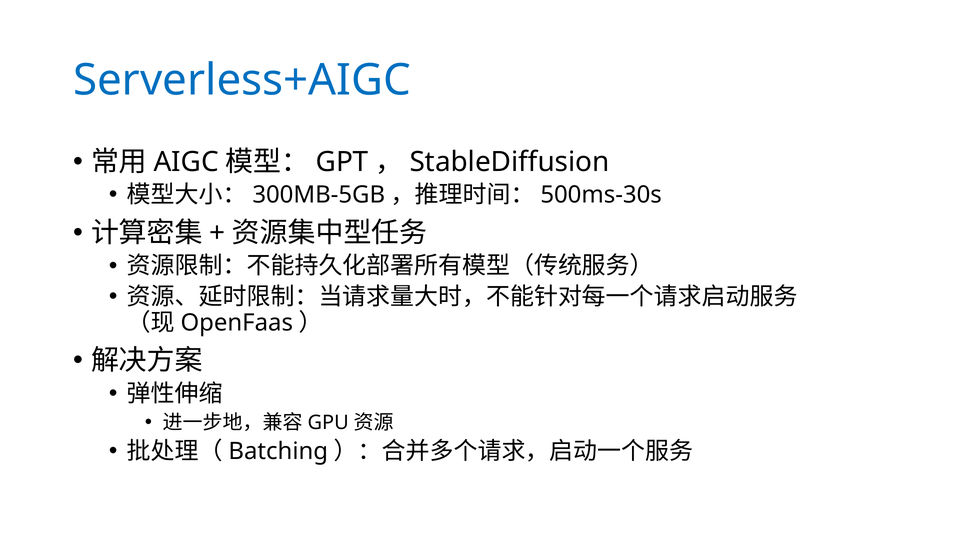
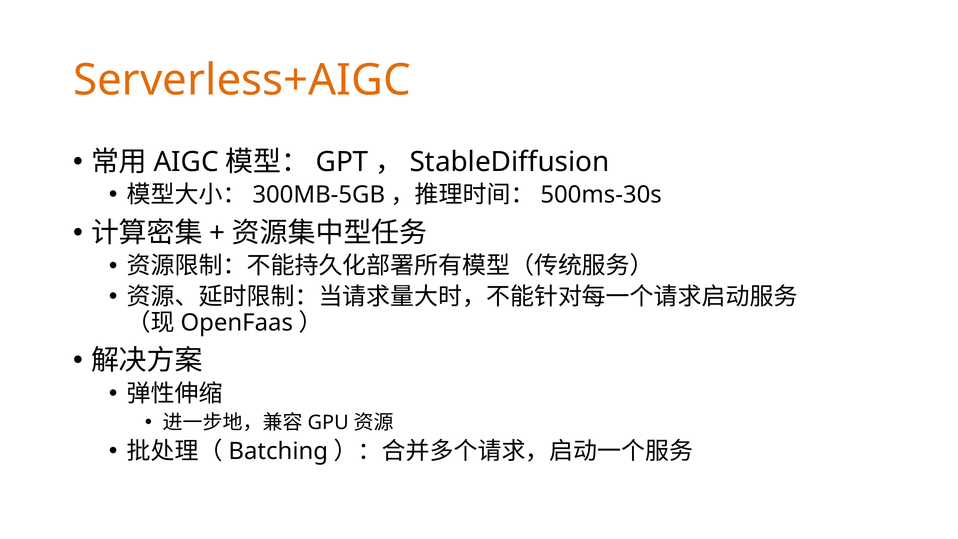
Serverless+AIGC colour: blue -> orange (242, 80)
